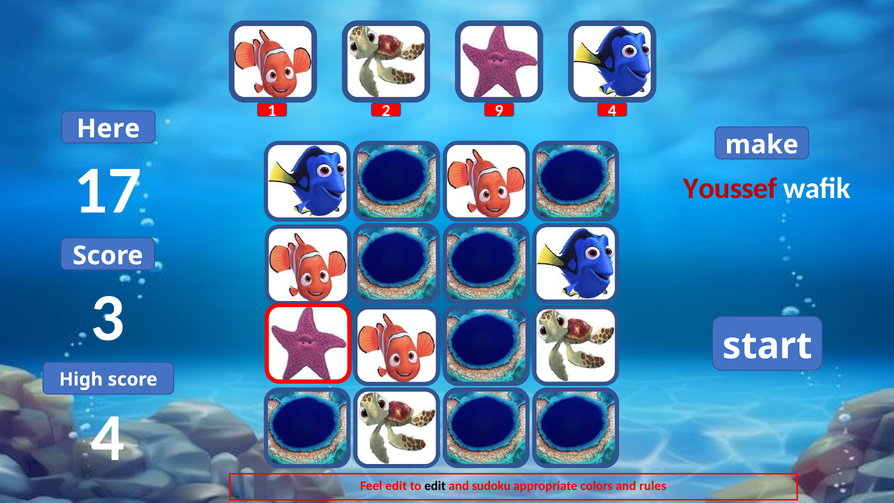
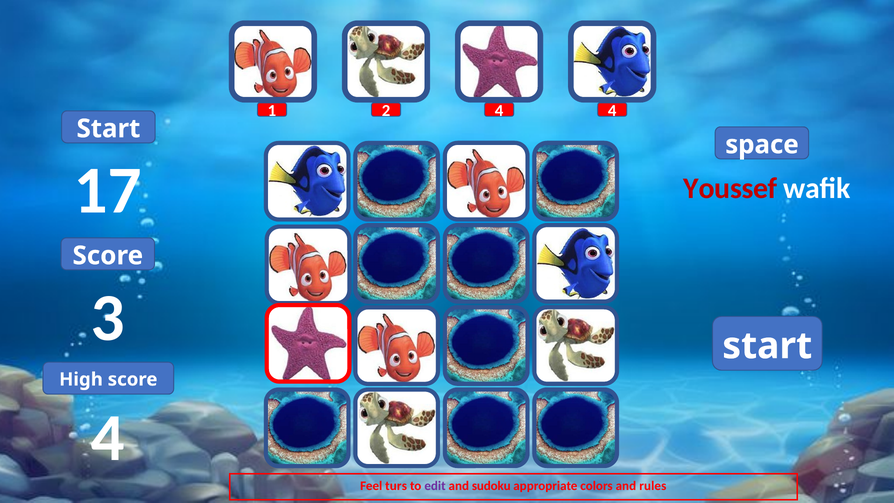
2 9: 9 -> 4 (499, 111)
Here: Here -> Start (108, 129)
make: make -> space (762, 145)
Feel edit: edit -> turs (396, 486)
edit colour: black -> purple (435, 486)
